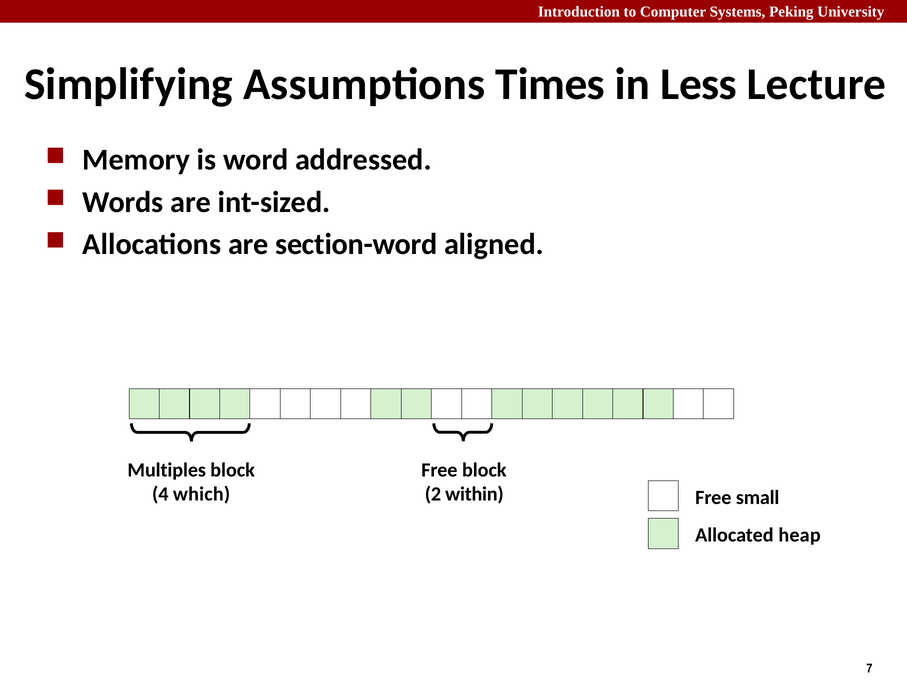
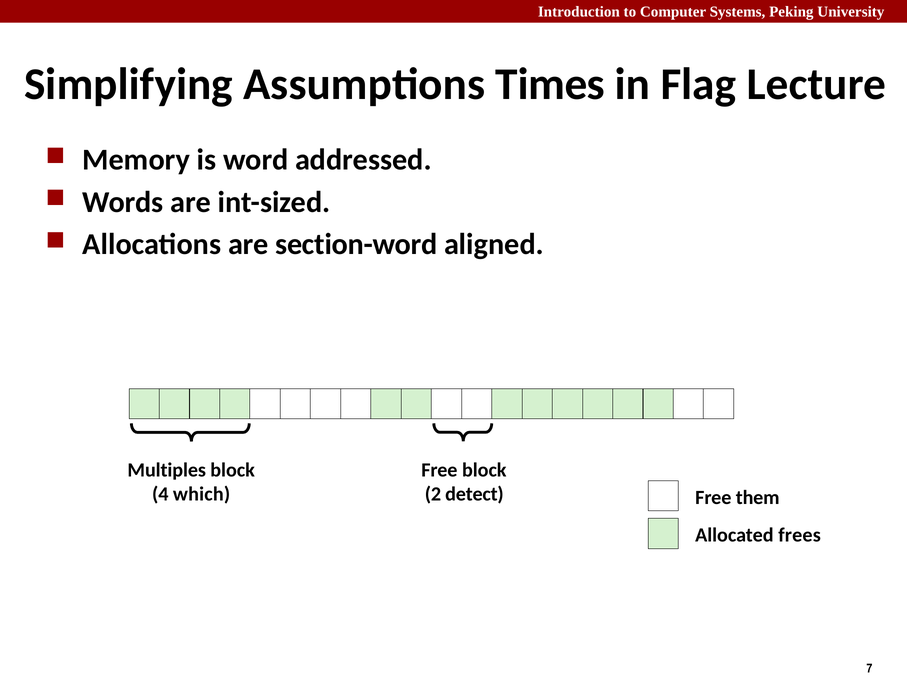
Less: Less -> Flag (698, 84)
within: within -> detect (474, 494)
small: small -> them (758, 498)
heap: heap -> frees (800, 535)
